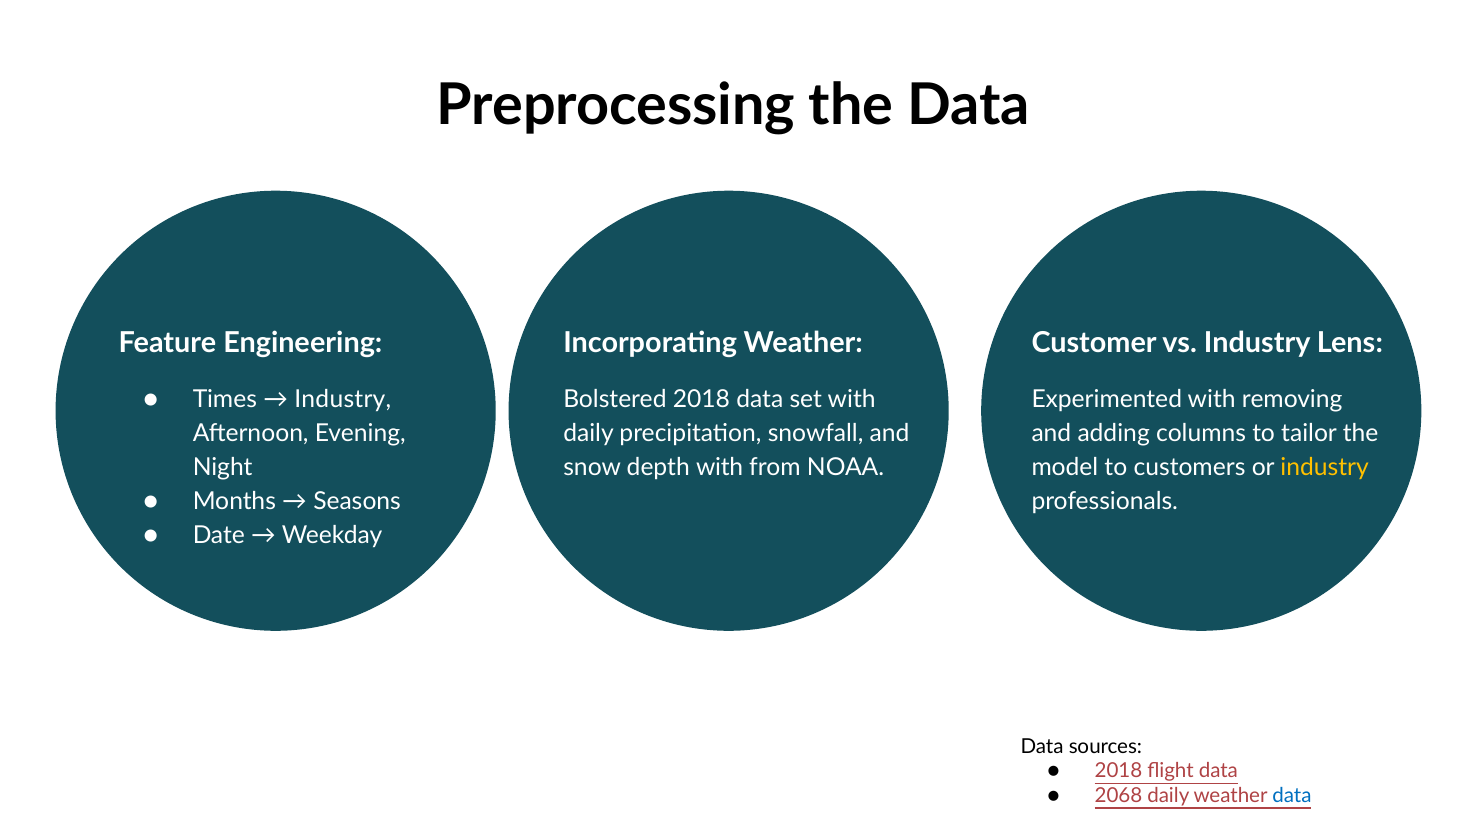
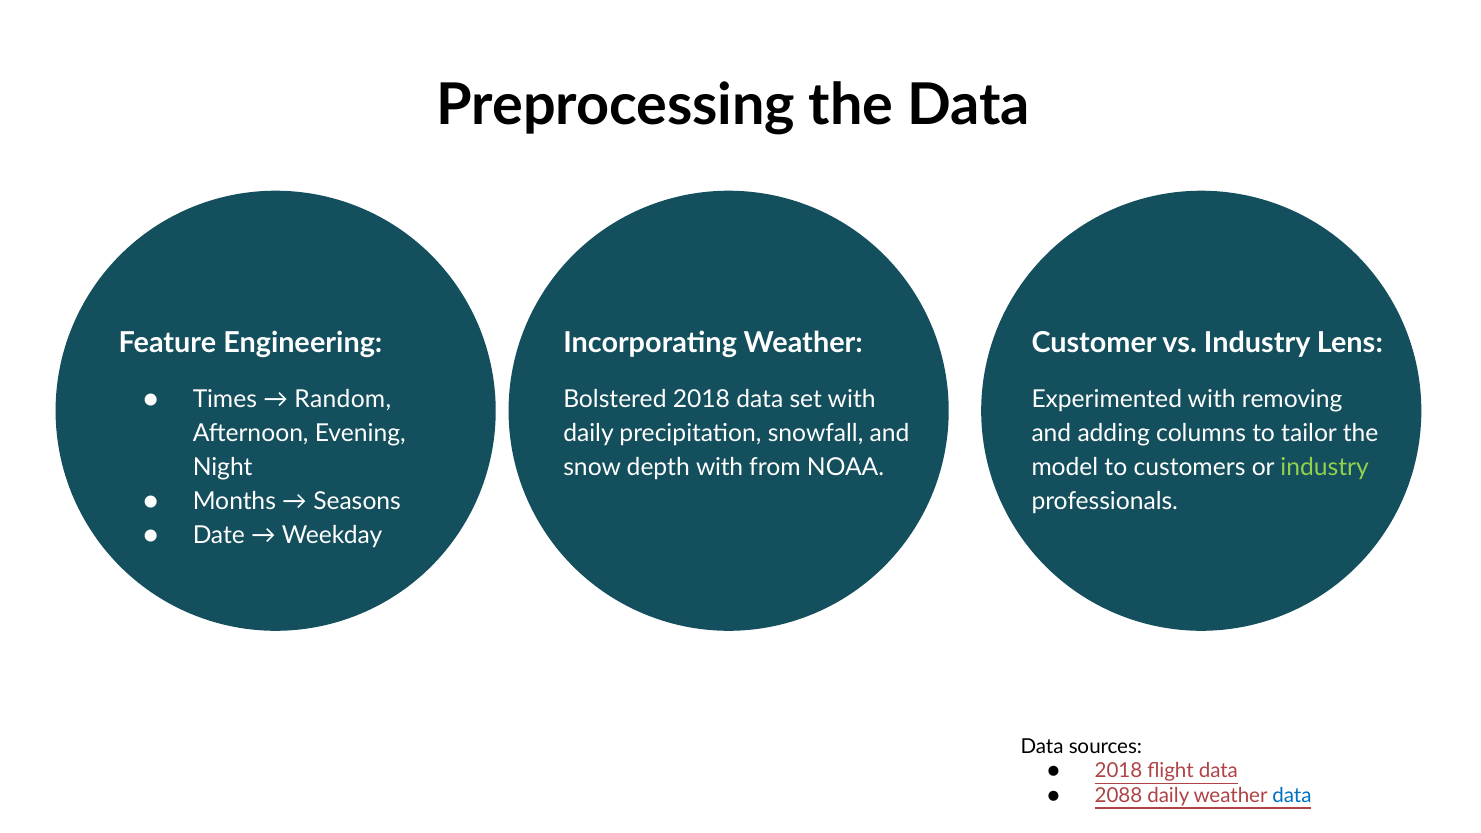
Industry: Industry -> Random (343, 400)
industry colour: yellow -> light green (1325, 468)
2068: 2068 -> 2088 (1118, 796)
